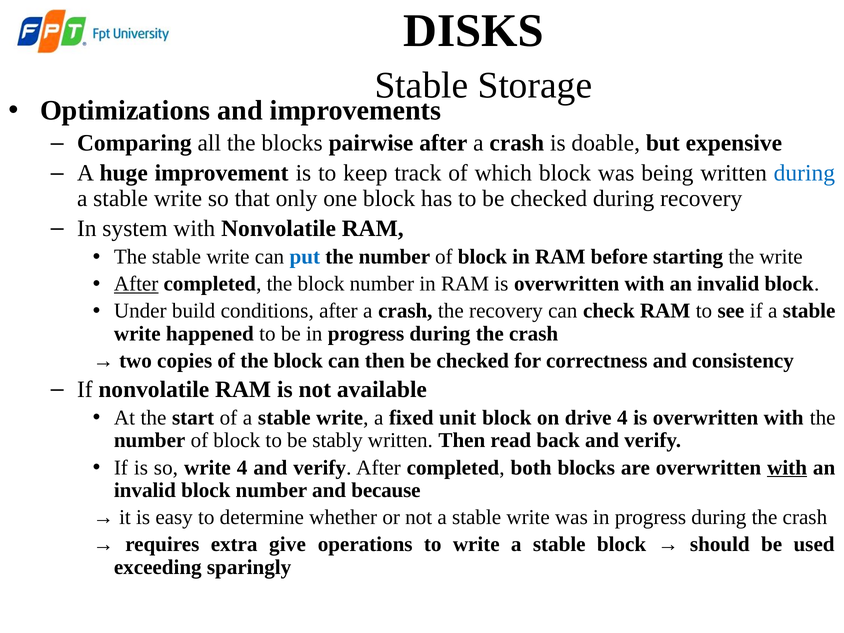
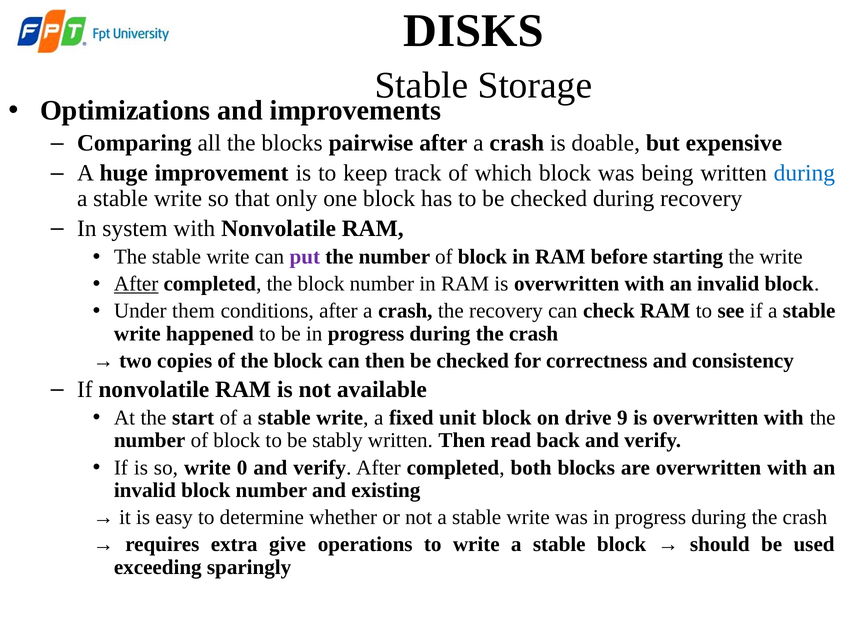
put colour: blue -> purple (305, 257)
build: build -> them (193, 311)
drive 4: 4 -> 9 (622, 418)
write 4: 4 -> 0 (242, 468)
with underline: present -> none (787, 468)
because: because -> existing (386, 490)
